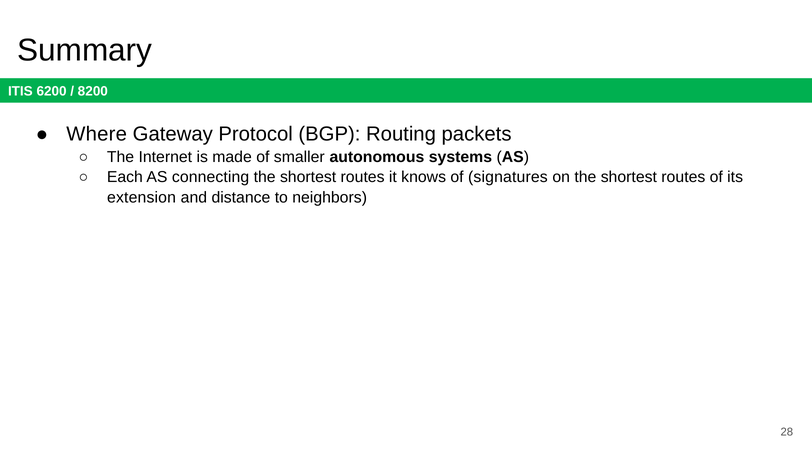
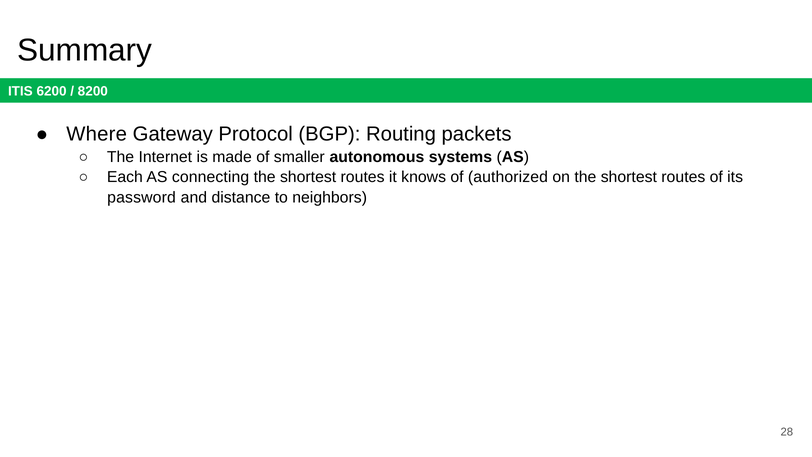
signatures: signatures -> authorized (508, 177)
extension: extension -> password (142, 198)
